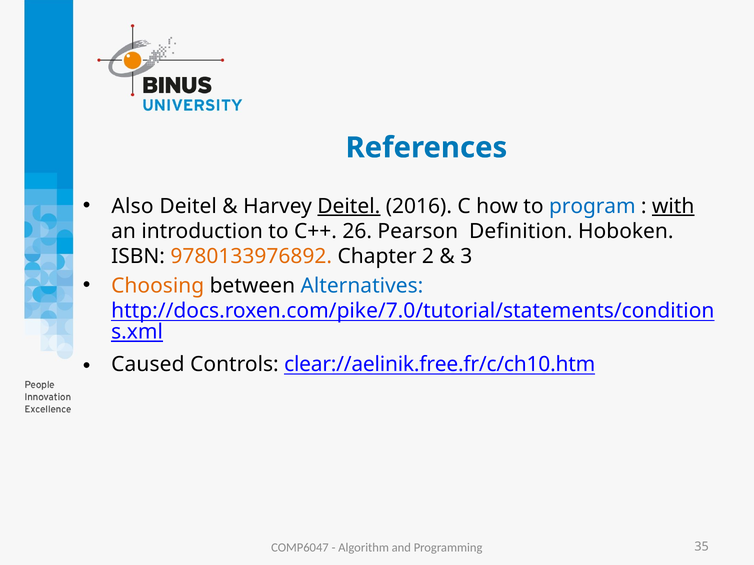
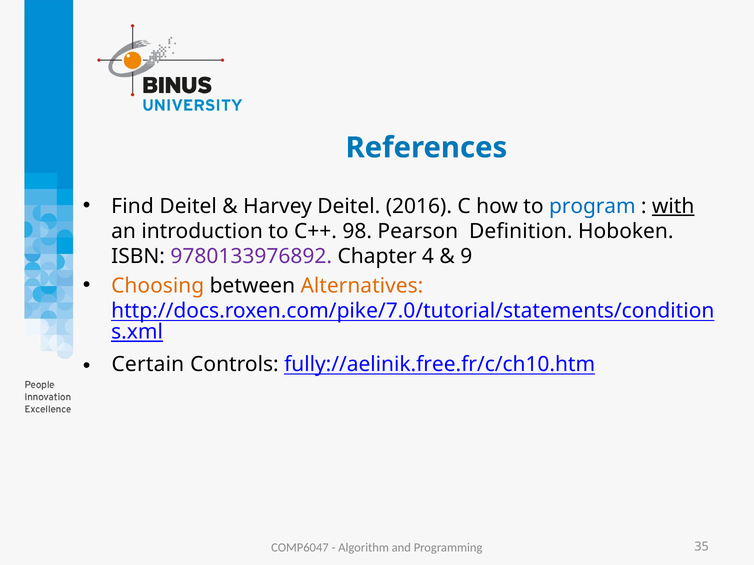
Also: Also -> Find (133, 206)
Deitel underline: present -> none (349, 206)
26: 26 -> 98 (357, 231)
9780133976892 colour: orange -> purple (251, 257)
2: 2 -> 4 (428, 257)
3: 3 -> 9 (466, 257)
Alternatives colour: blue -> orange (362, 286)
Caused: Caused -> Certain (148, 365)
clear://aelinik.free.fr/c/ch10.htm: clear://aelinik.free.fr/c/ch10.htm -> fully://aelinik.free.fr/c/ch10.htm (440, 365)
